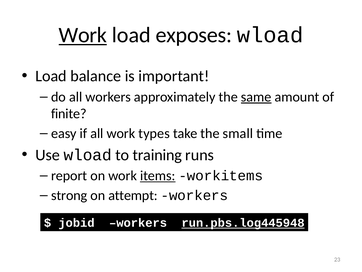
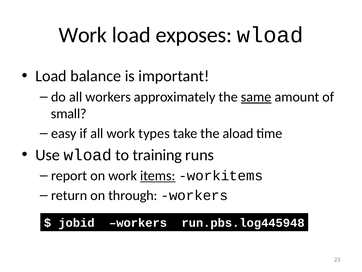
Work underline: present -> none (83, 35)
finite: finite -> small (69, 114)
small: small -> aload (238, 133)
strong: strong -> return (69, 195)
attempt: attempt -> through (133, 195)
run.pbs.log445948 underline: present -> none (243, 223)
